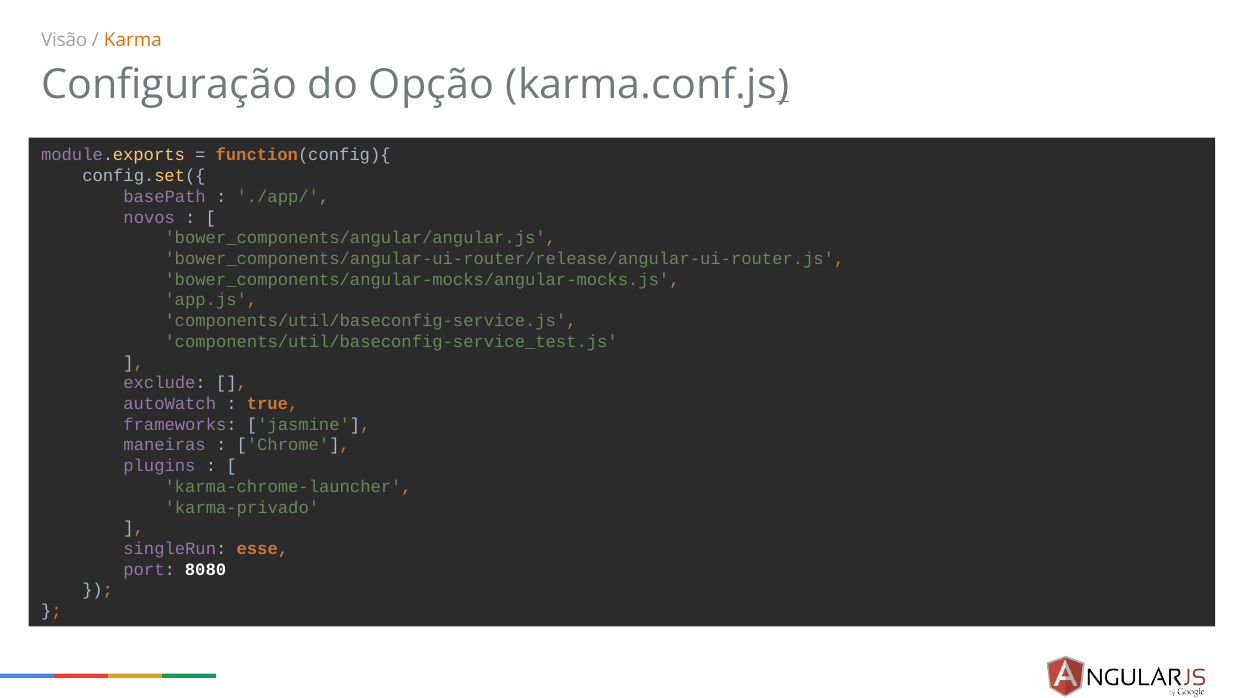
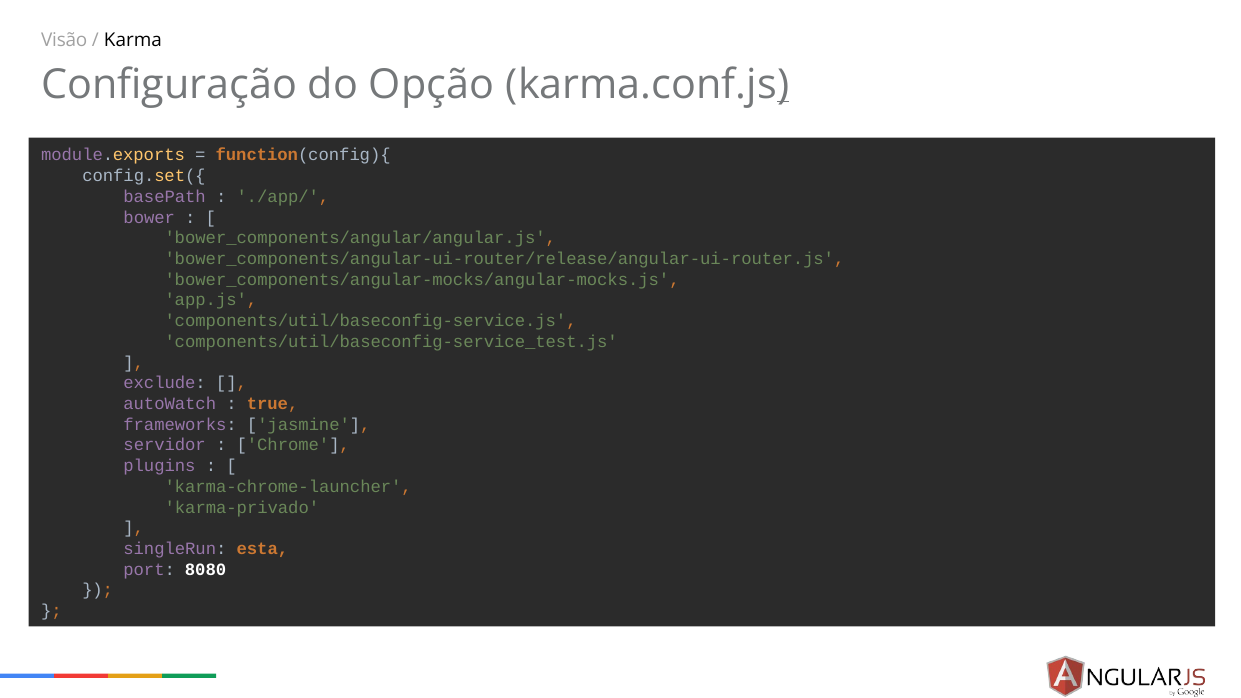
Karma colour: orange -> black (133, 40)
novos: novos -> bower (149, 217)
maneiras: maneiras -> servidor (165, 445)
esse: esse -> esta (262, 549)
